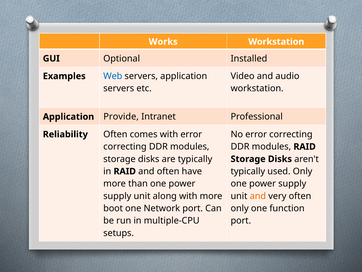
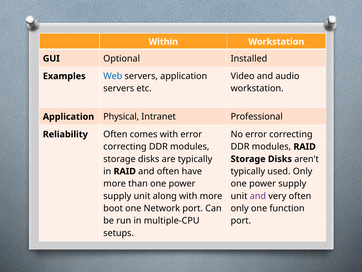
Works: Works -> Within (163, 42)
Provide: Provide -> Physical (121, 117)
and colour: orange -> purple (258, 196)
